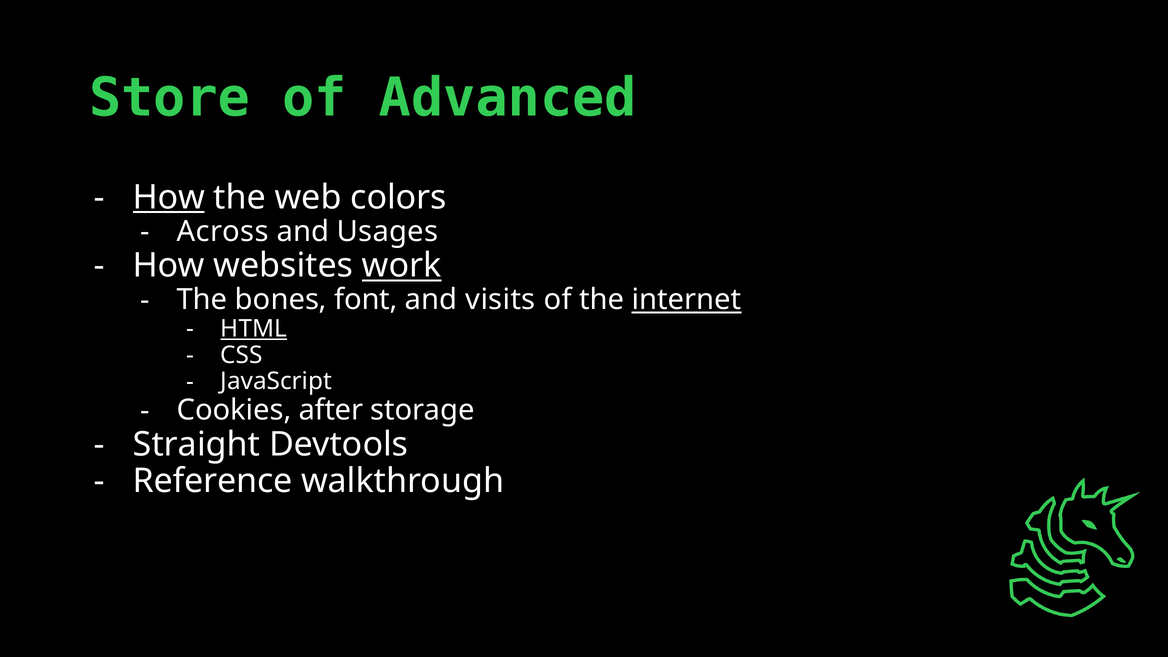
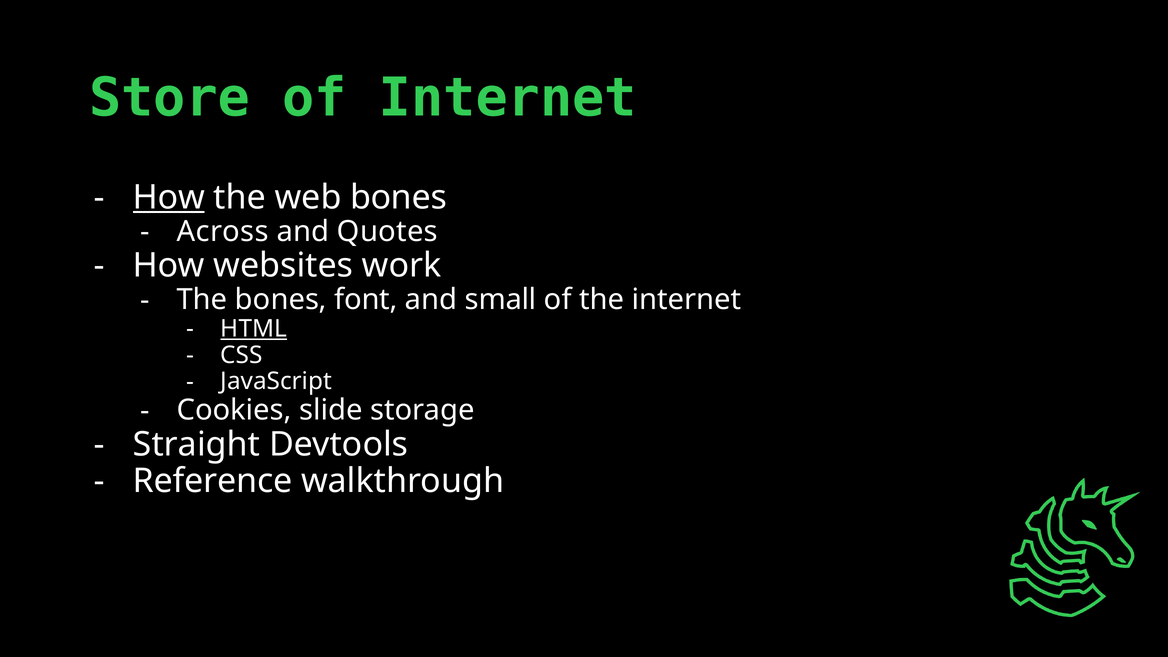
of Advanced: Advanced -> Internet (508, 98)
web colors: colors -> bones (398, 197)
Usages: Usages -> Quotes (387, 232)
work underline: present -> none (402, 266)
visits: visits -> small (501, 300)
internet underline: present -> none (687, 300)
after: after -> slide (331, 410)
